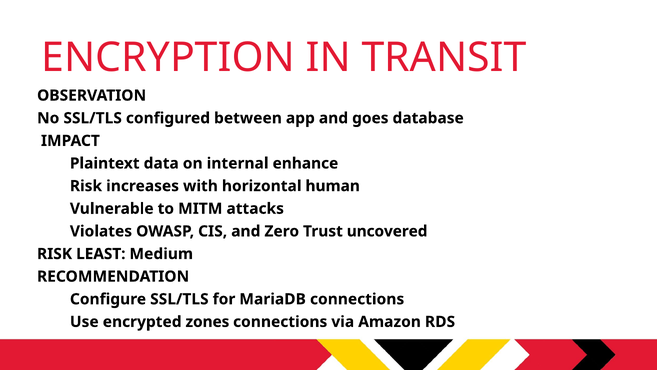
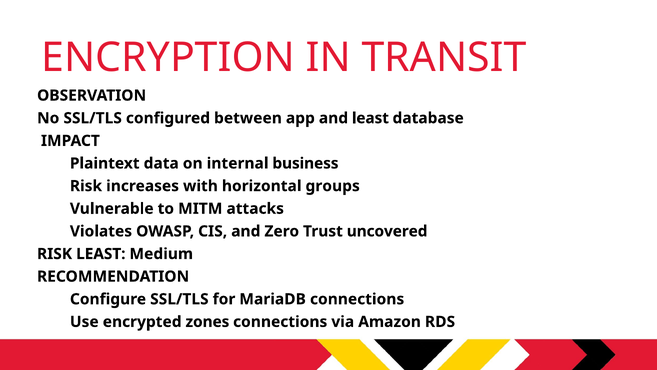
and goes: goes -> least (370, 118)
enhance: enhance -> business (305, 163)
human: human -> groups (333, 186)
